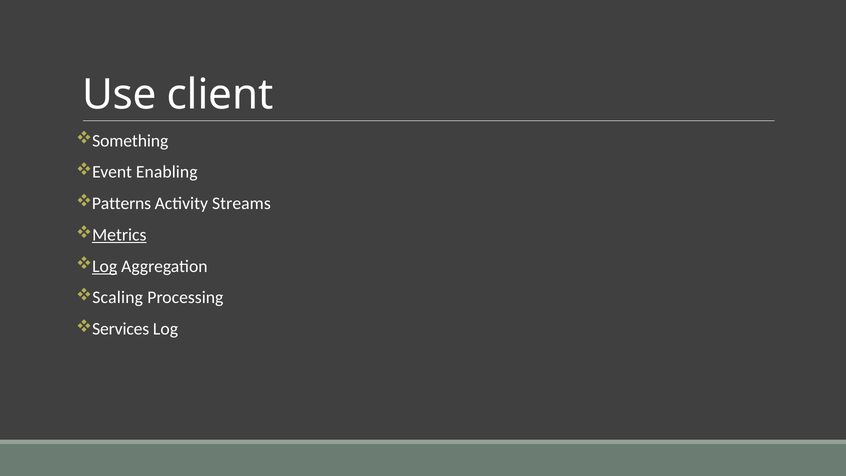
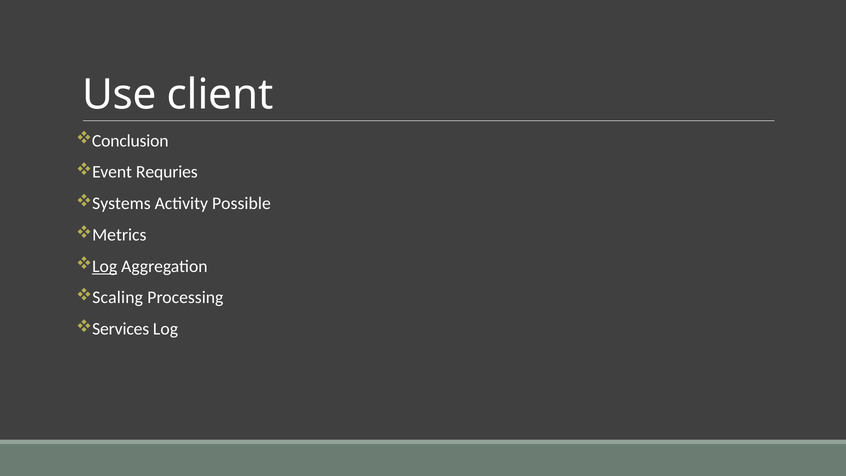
Something: Something -> Conclusion (130, 141)
Enabling: Enabling -> Requries (167, 172)
Patterns: Patterns -> Systems (121, 203)
Streams: Streams -> Possible (241, 203)
Metrics underline: present -> none (119, 235)
